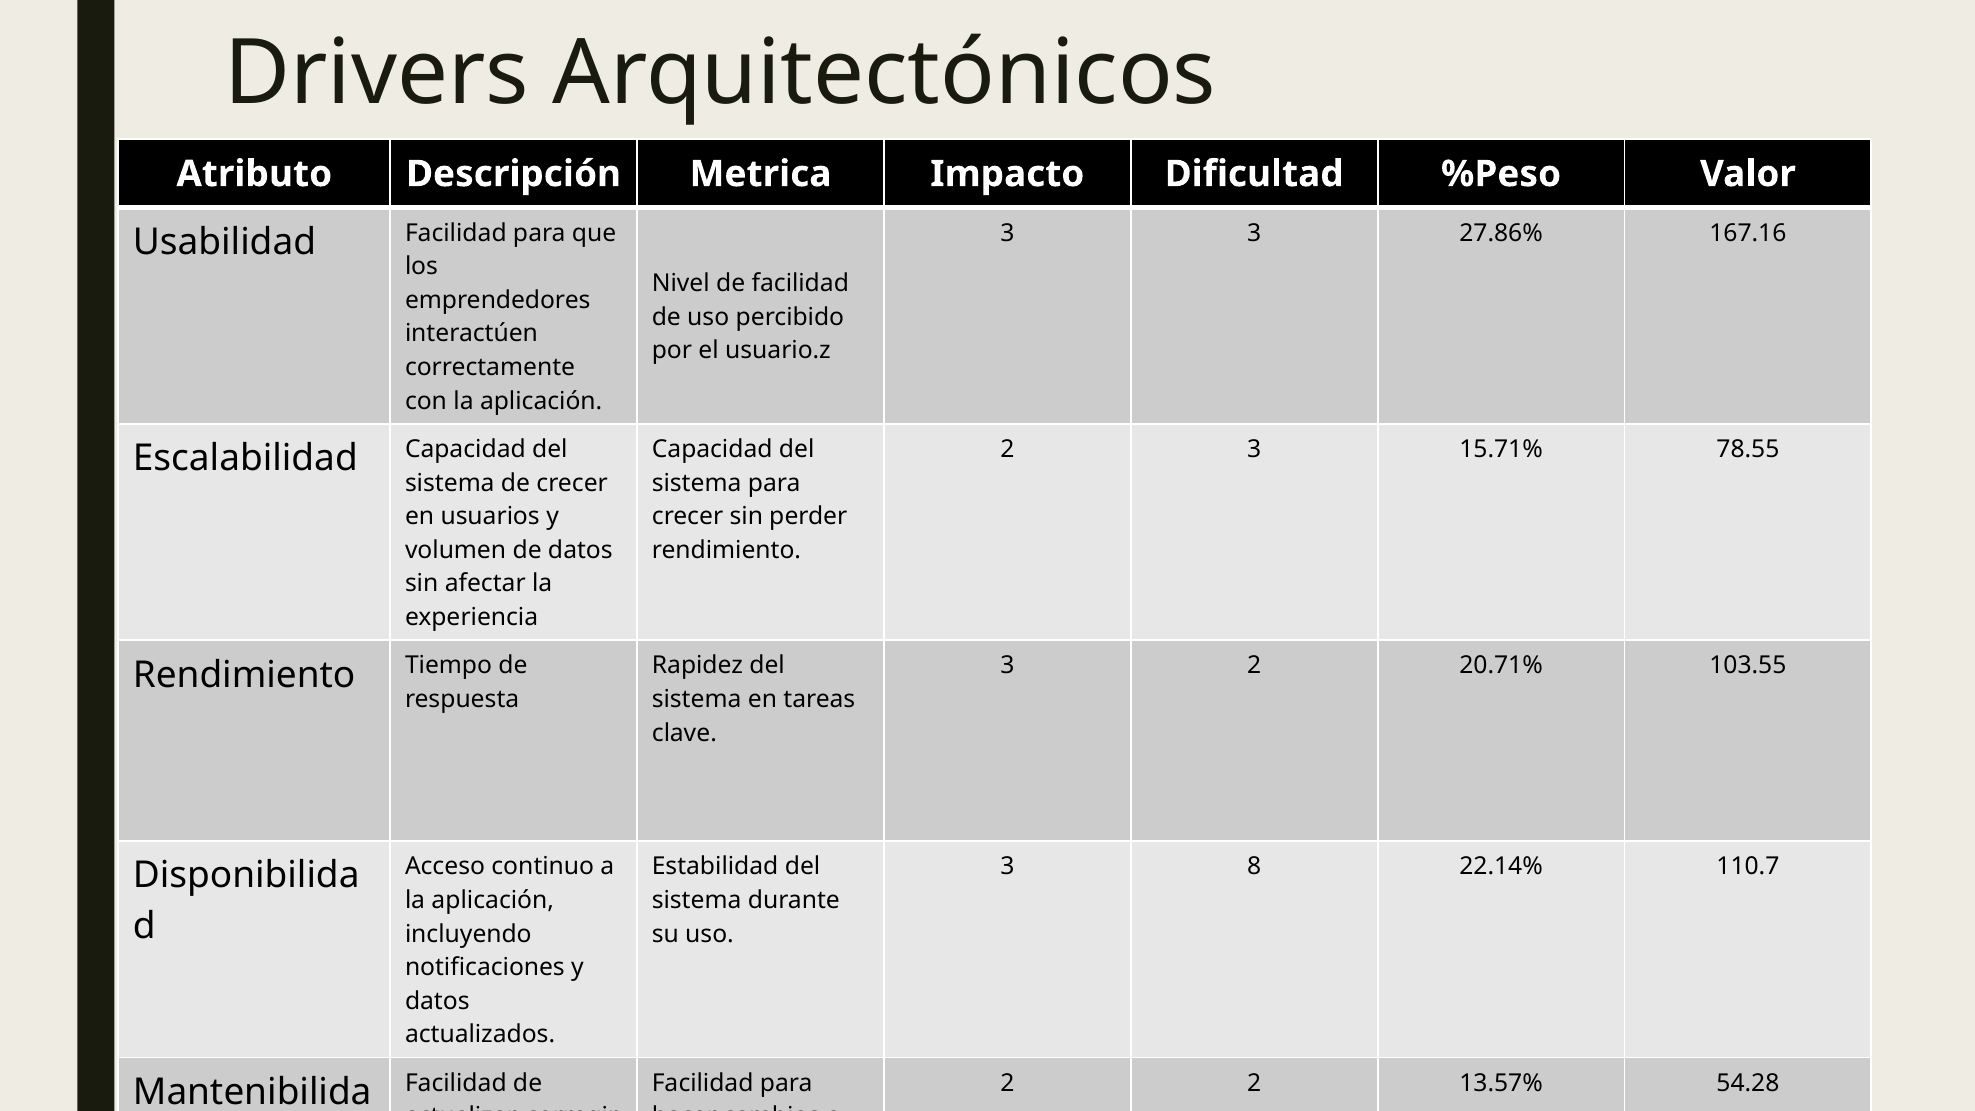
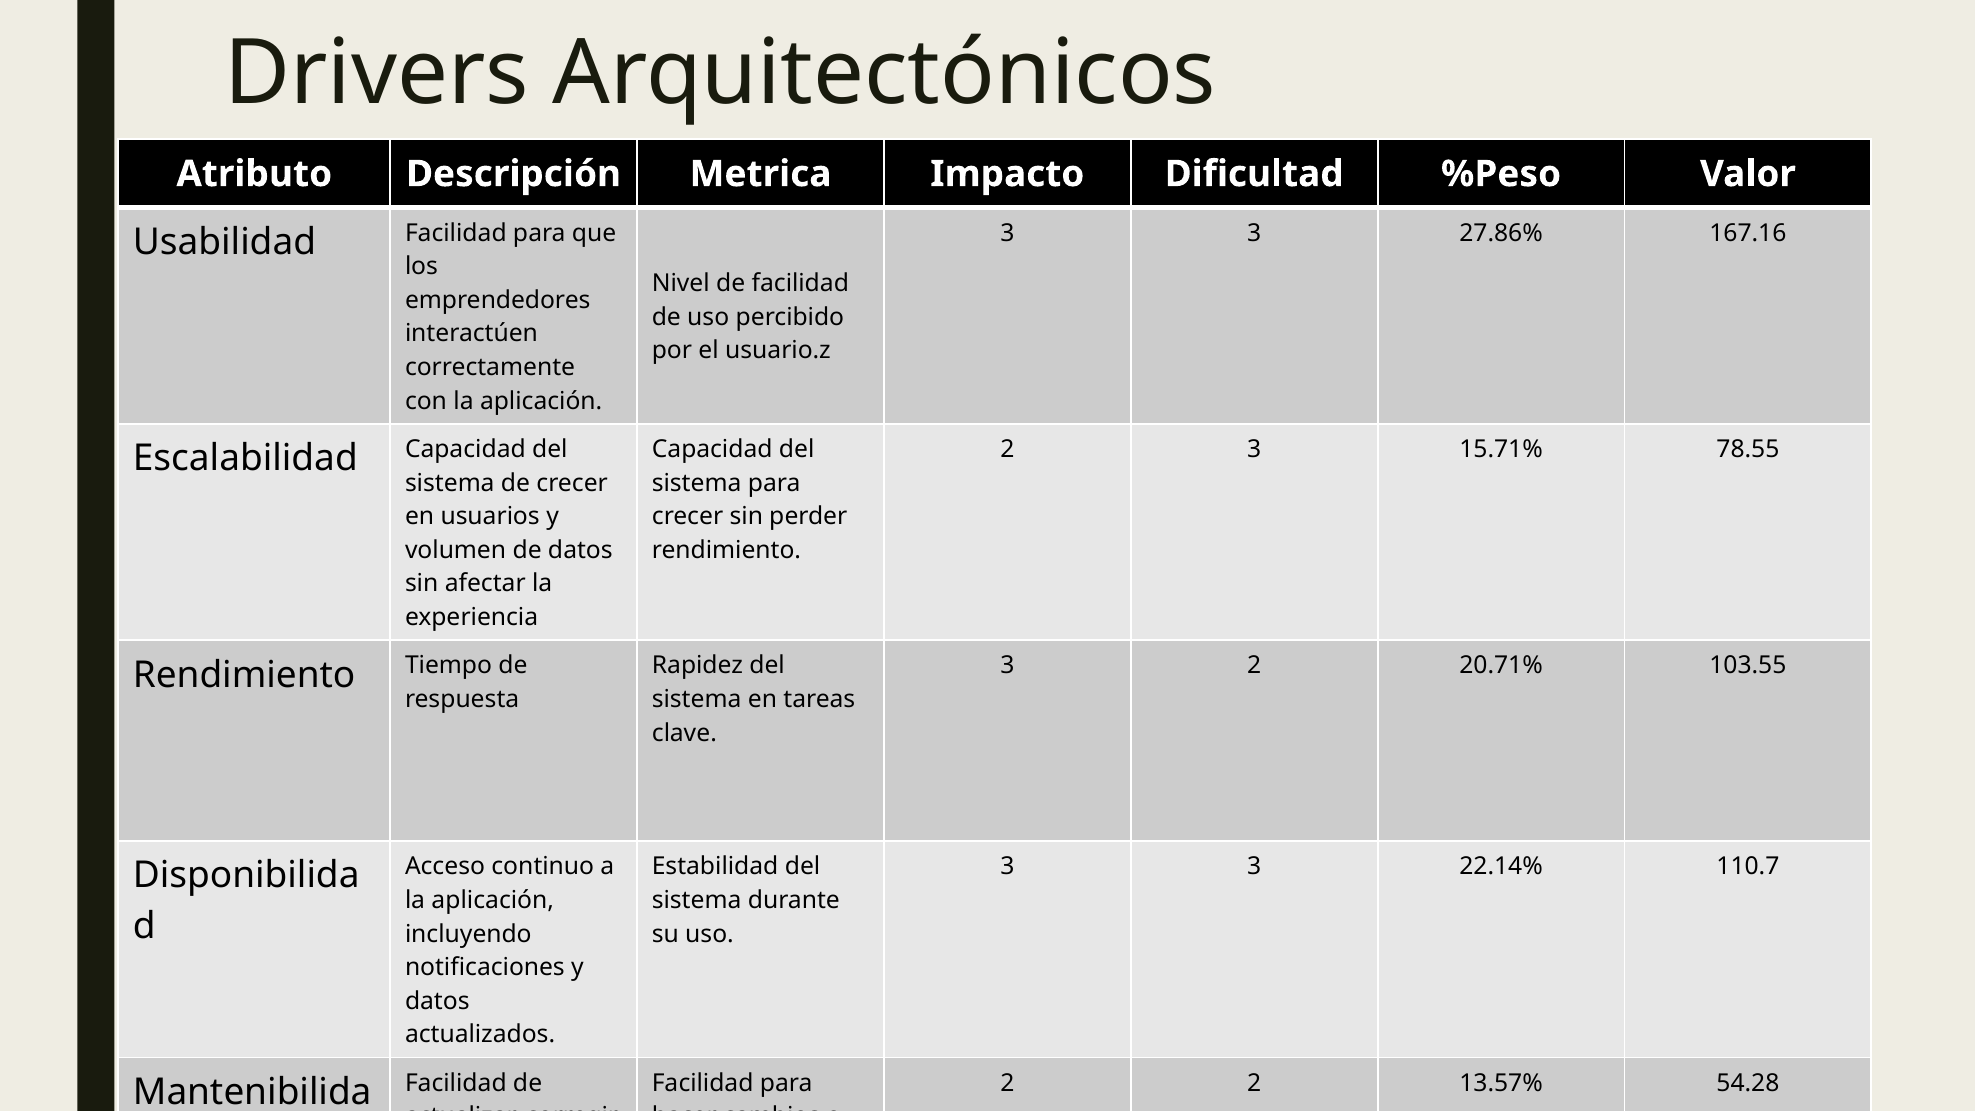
8: 8 -> 3 (1254, 867)
